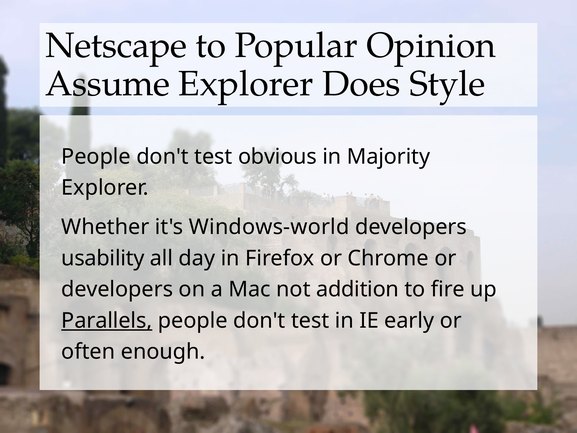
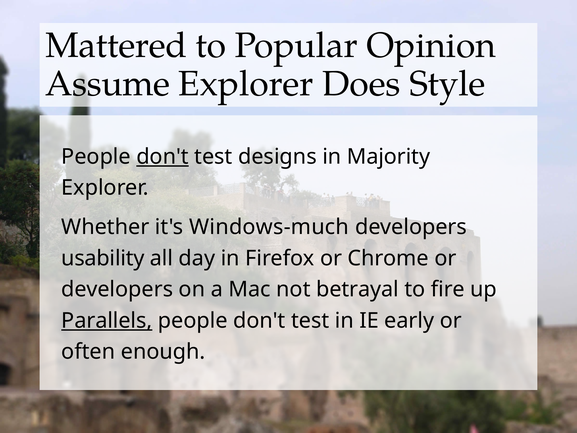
Netscape: Netscape -> Mattered (116, 46)
don't underline: none -> present (163, 157)
obvious: obvious -> designs (277, 157)
Windows-world: Windows-world -> Windows-much (269, 227)
addition: addition -> betrayal (357, 289)
